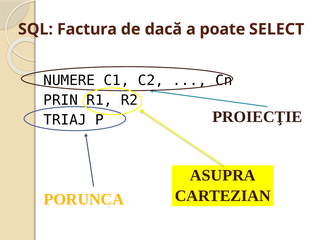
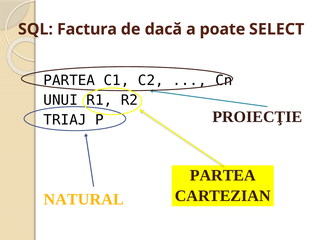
NUMERE: NUMERE -> PARTEA (69, 81)
PRIN: PRIN -> UNUI (61, 100)
ASUPRA: ASUPRA -> PARTEA (223, 176)
PORUNCA: PORUNCA -> NATURAL (84, 200)
